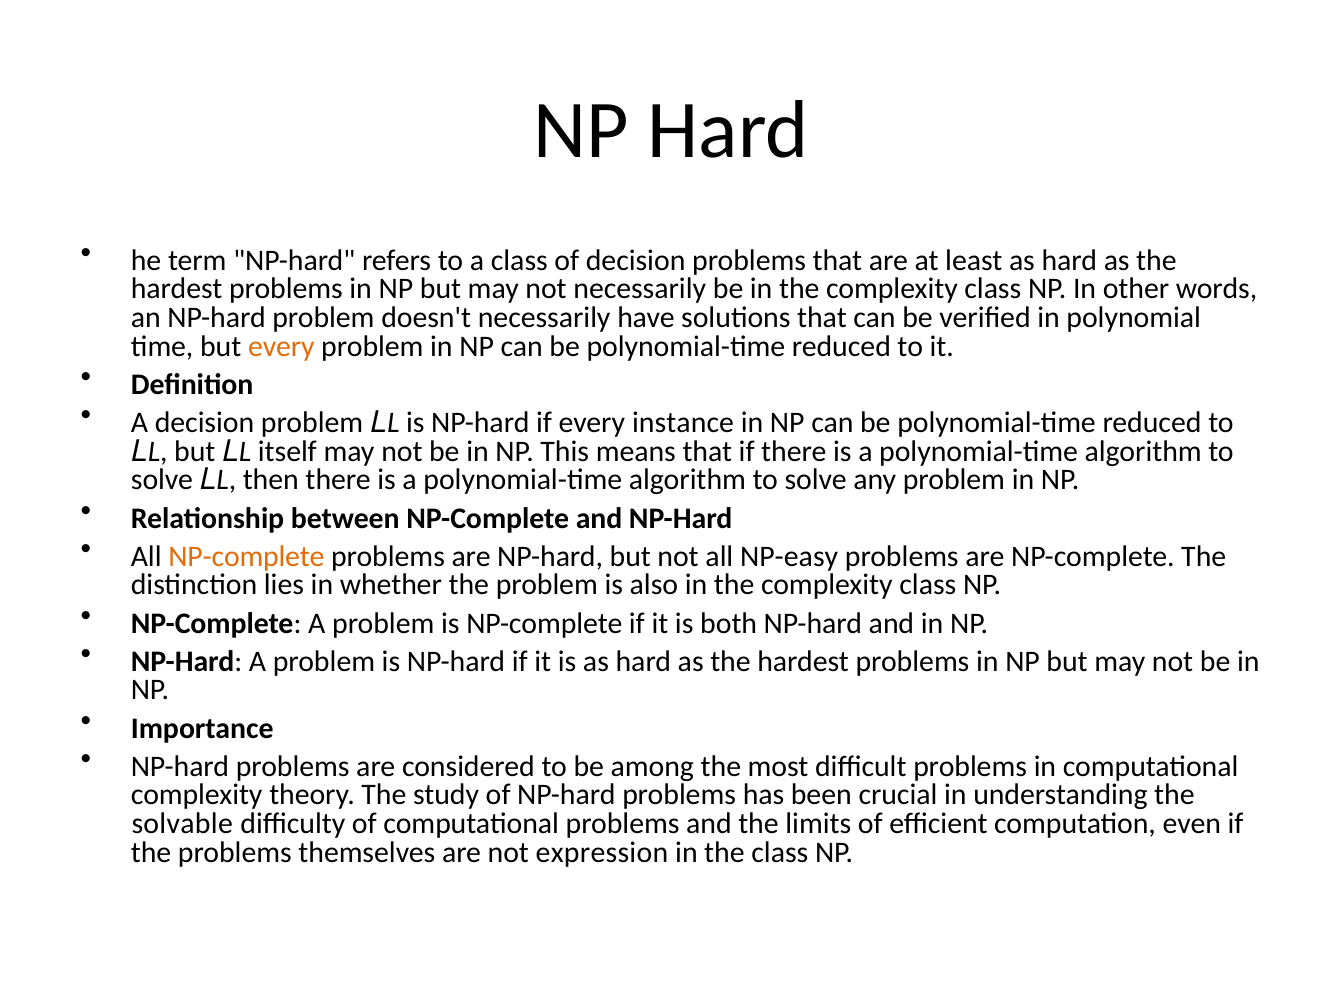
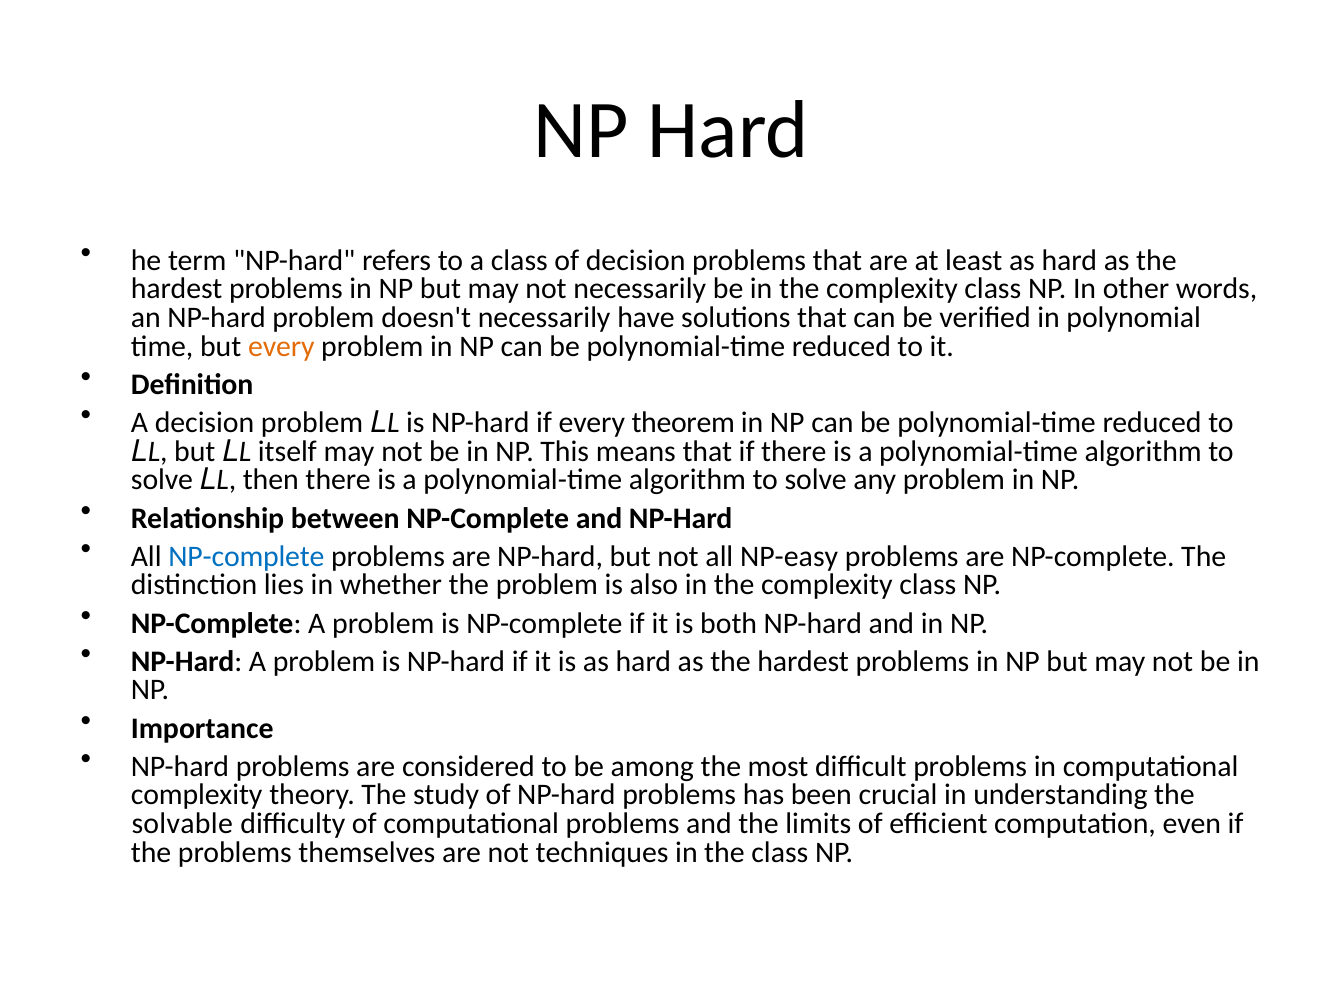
instance: instance -> theorem (683, 423)
NP-complete colour: orange -> blue (246, 557)
expression: expression -> techniques (602, 853)
